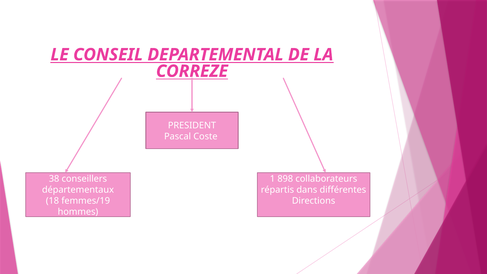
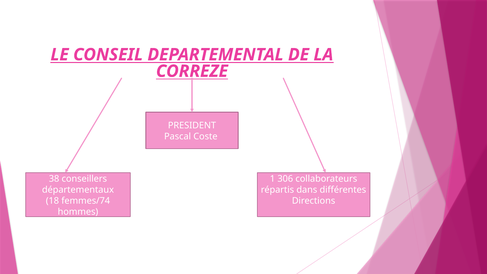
898: 898 -> 306 (285, 179)
femmes/19: femmes/19 -> femmes/74 (86, 201)
